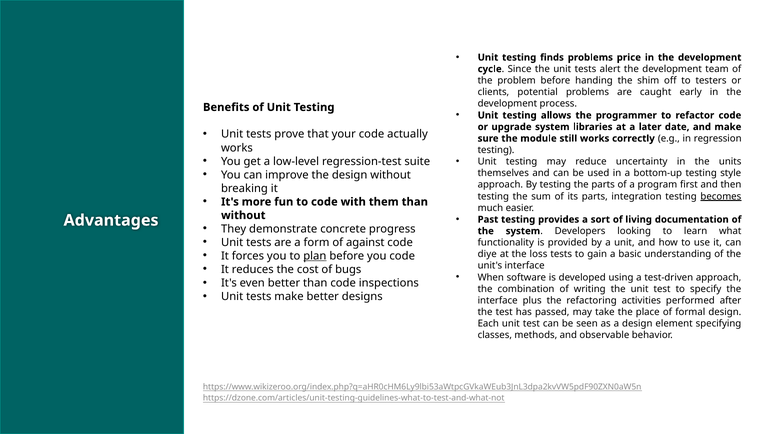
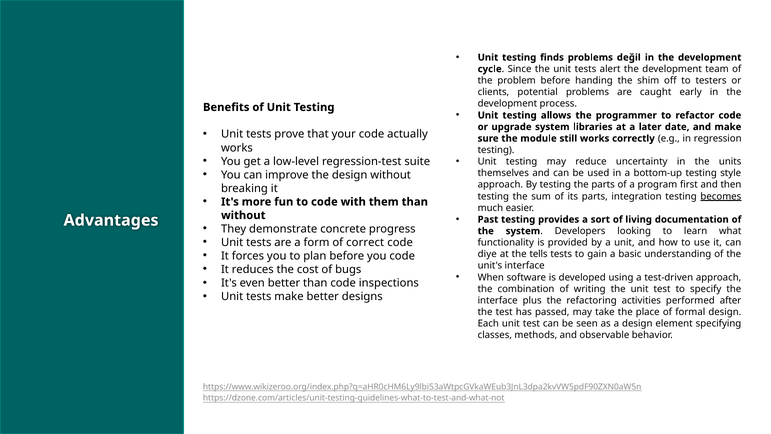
price: price -> değil (629, 57)
against: against -> correct (365, 242)
plan underline: present -> none (315, 256)
loss: loss -> tells (539, 254)
